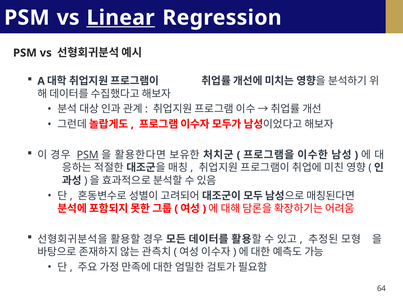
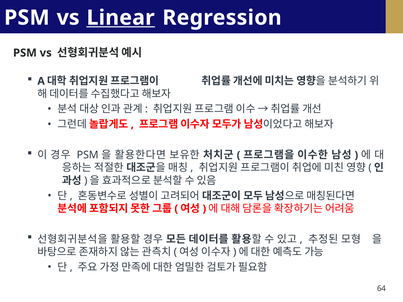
PSM underline: present -> none (88, 155)
